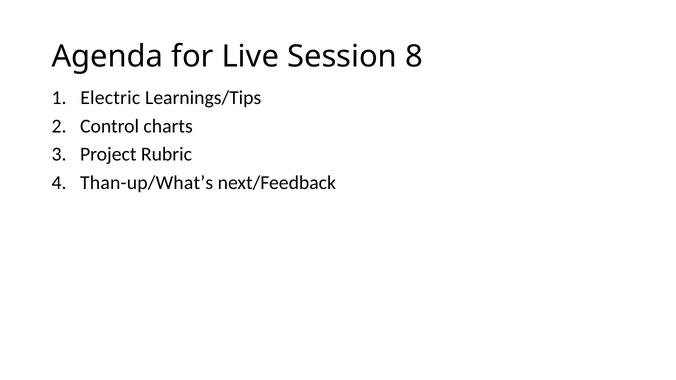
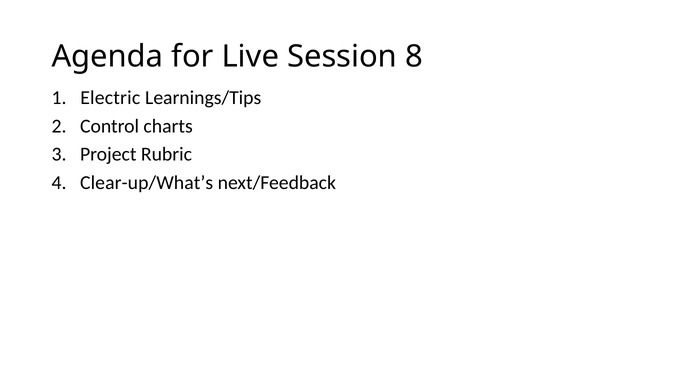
Than-up/What’s: Than-up/What’s -> Clear-up/What’s (147, 183)
